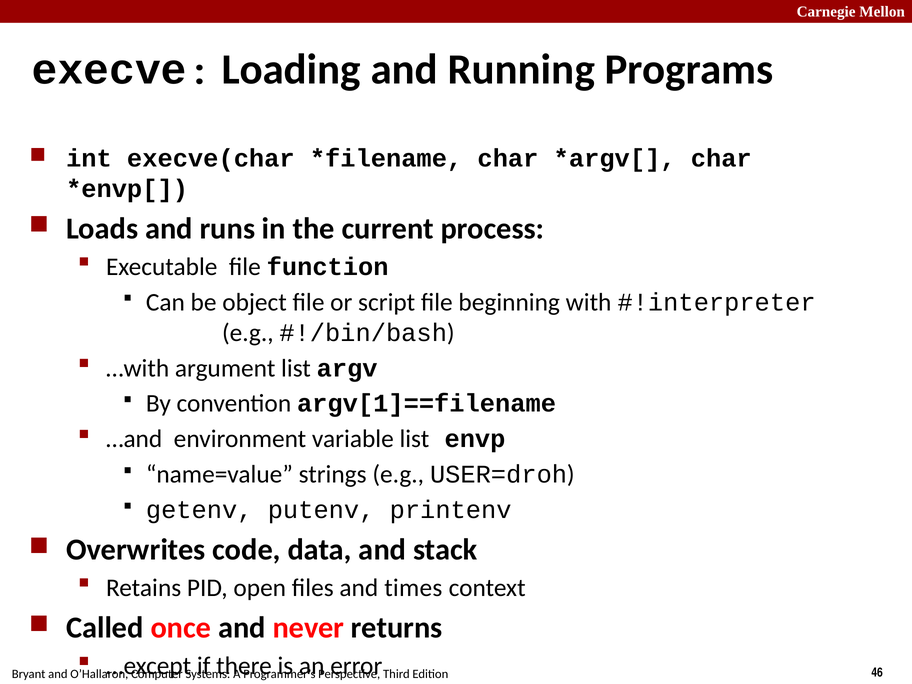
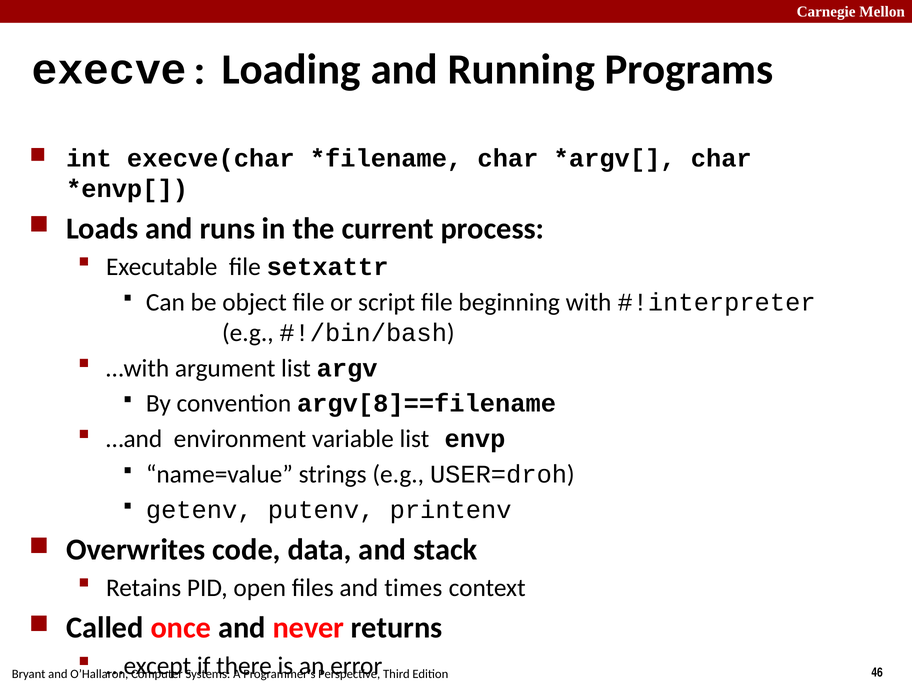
function: function -> setxattr (328, 267)
argv[1]==filename: argv[1]==filename -> argv[8]==filename (426, 404)
